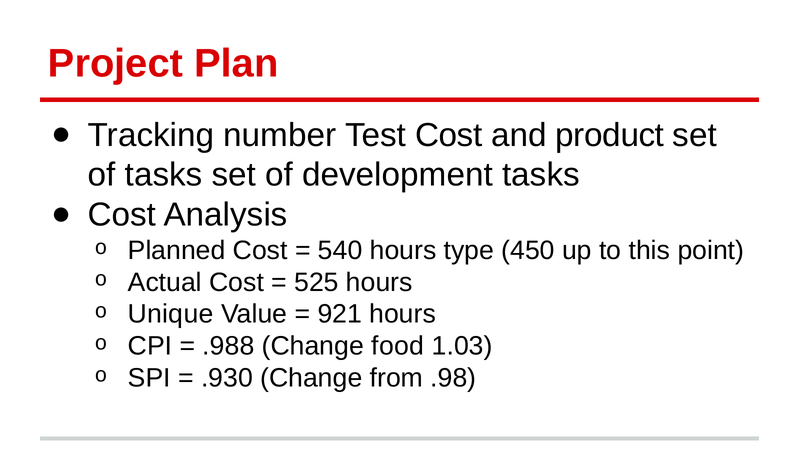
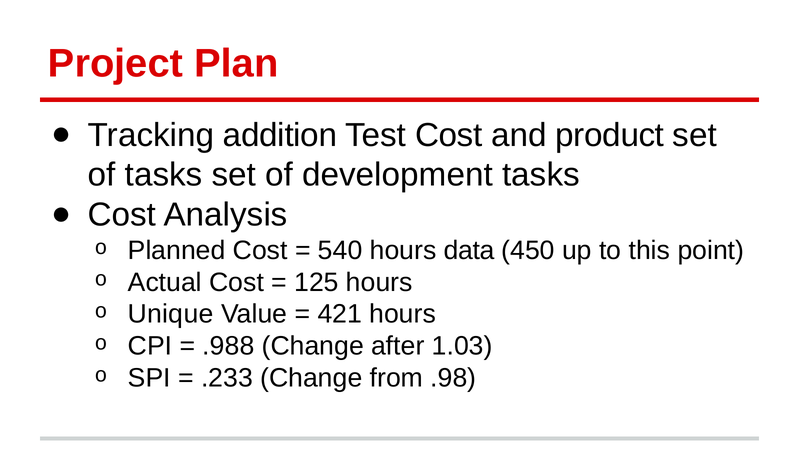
number: number -> addition (280, 135)
type: type -> data (469, 251)
525: 525 -> 125 (316, 283)
921: 921 -> 421 (340, 314)
food: food -> after (398, 346)
.930: .930 -> .233 (227, 378)
